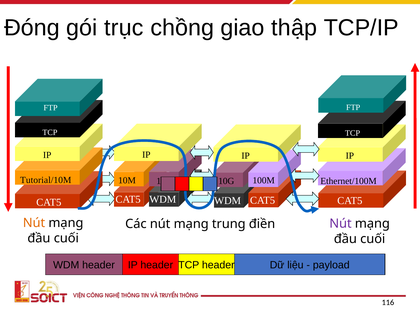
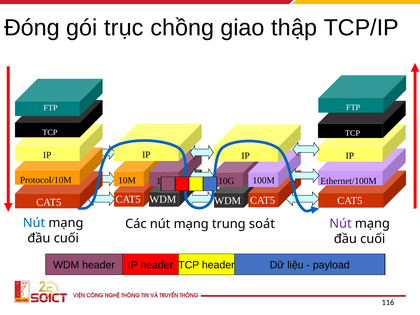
Tutorial/10M: Tutorial/10M -> Protocol/10M (46, 180)
Nút colour: orange -> blue (34, 223)
điền: điền -> soát (262, 224)
